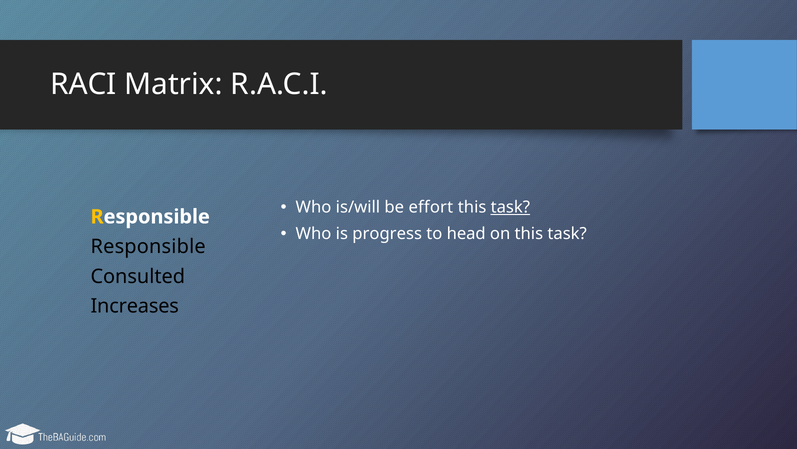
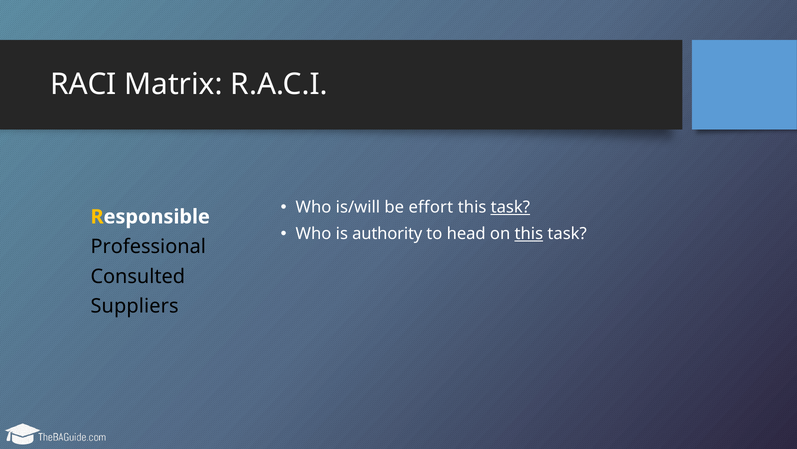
progress: progress -> authority (387, 233)
this underline: none -> present (529, 233)
Responsible: Responsible -> Professional (148, 246)
Increases: Increases -> Suppliers (135, 306)
